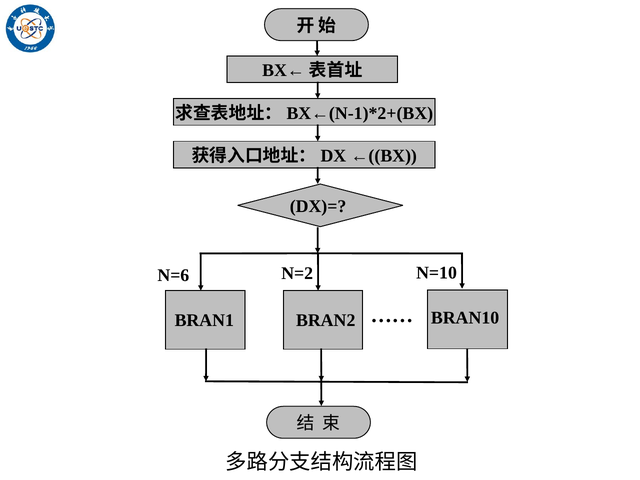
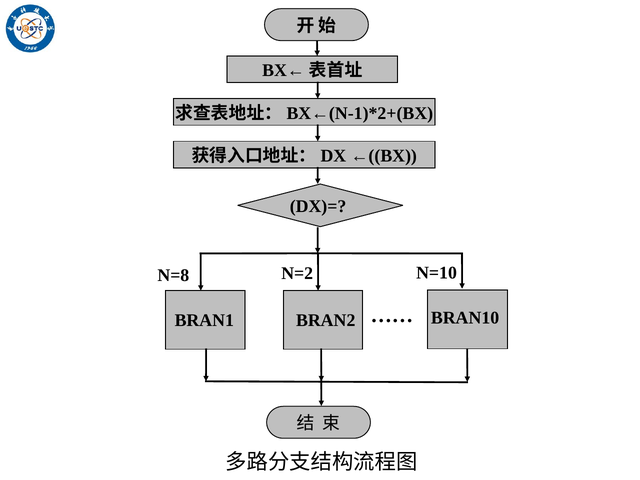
N=6: N=6 -> N=8 (173, 275)
